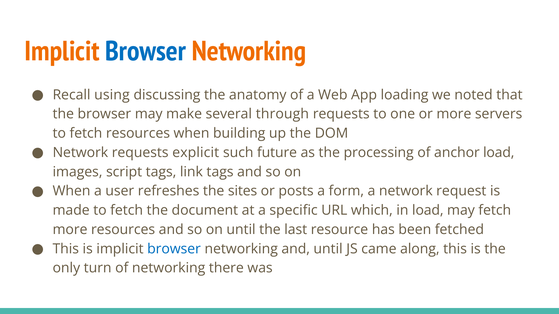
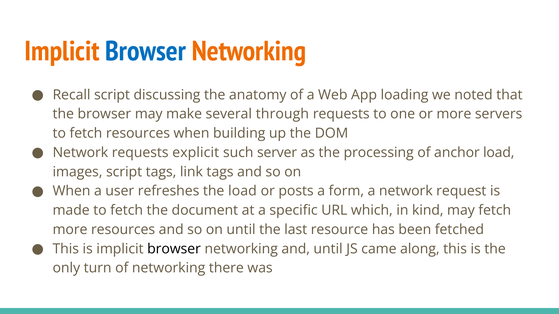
Recall using: using -> script (112, 95)
future: future -> server (277, 153)
the sites: sites -> load (242, 191)
in load: load -> kind (428, 211)
browser colour: blue -> black (174, 249)
